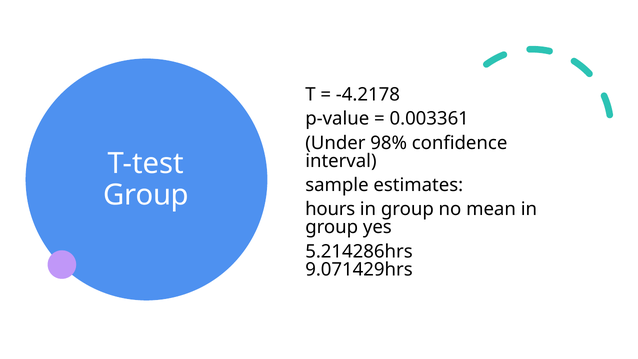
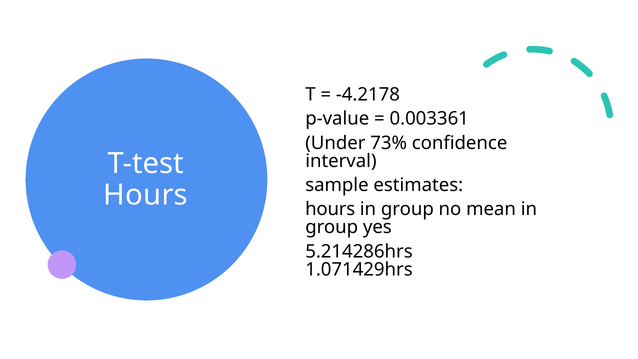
98%: 98% -> 73% (389, 143)
Group: Group -> Hours (146, 195)
9.071429hrs: 9.071429hrs -> 1.071429hrs (359, 269)
